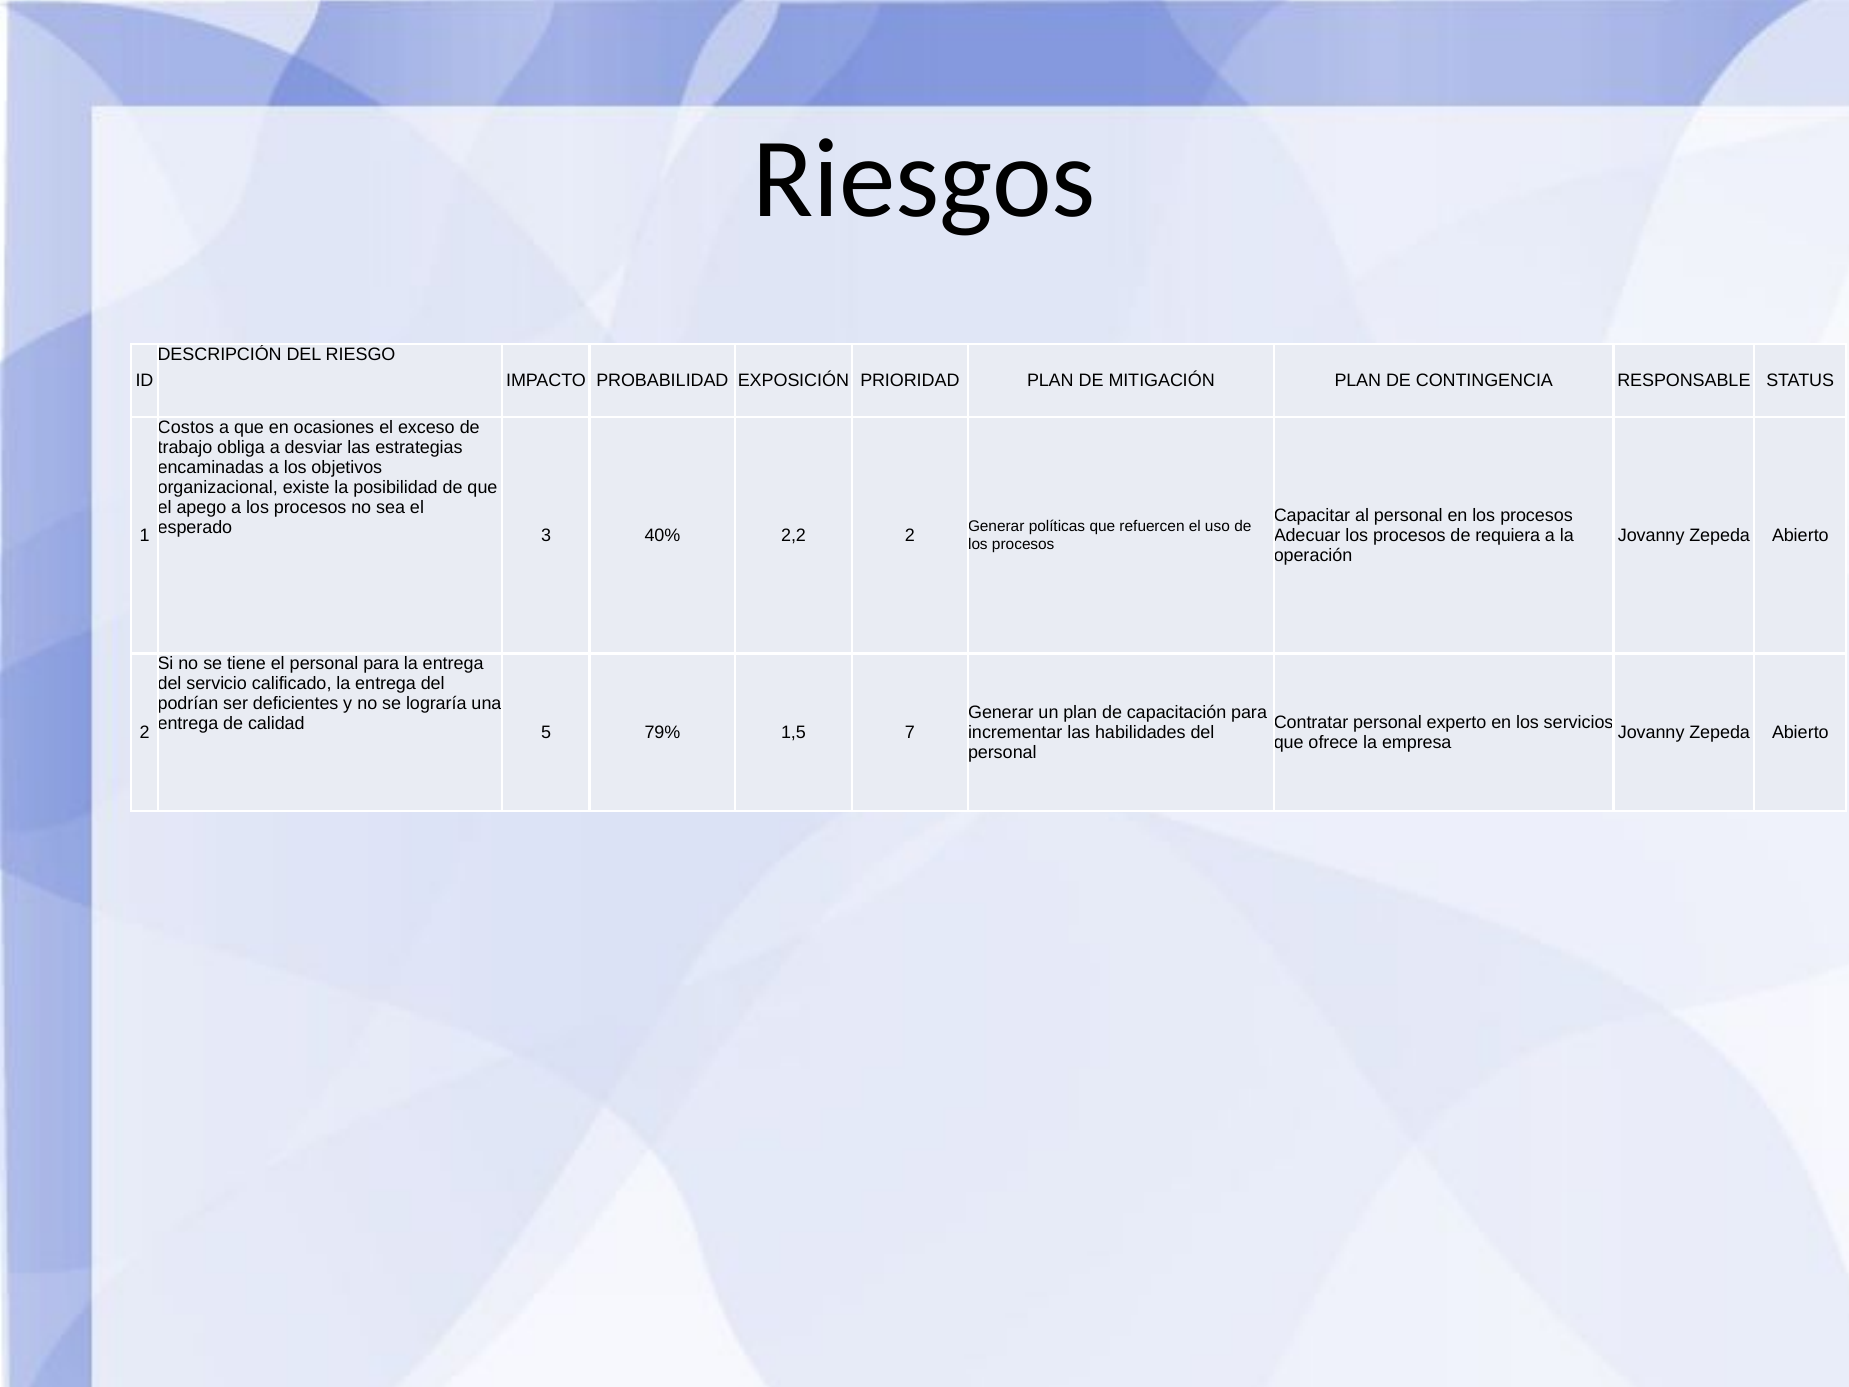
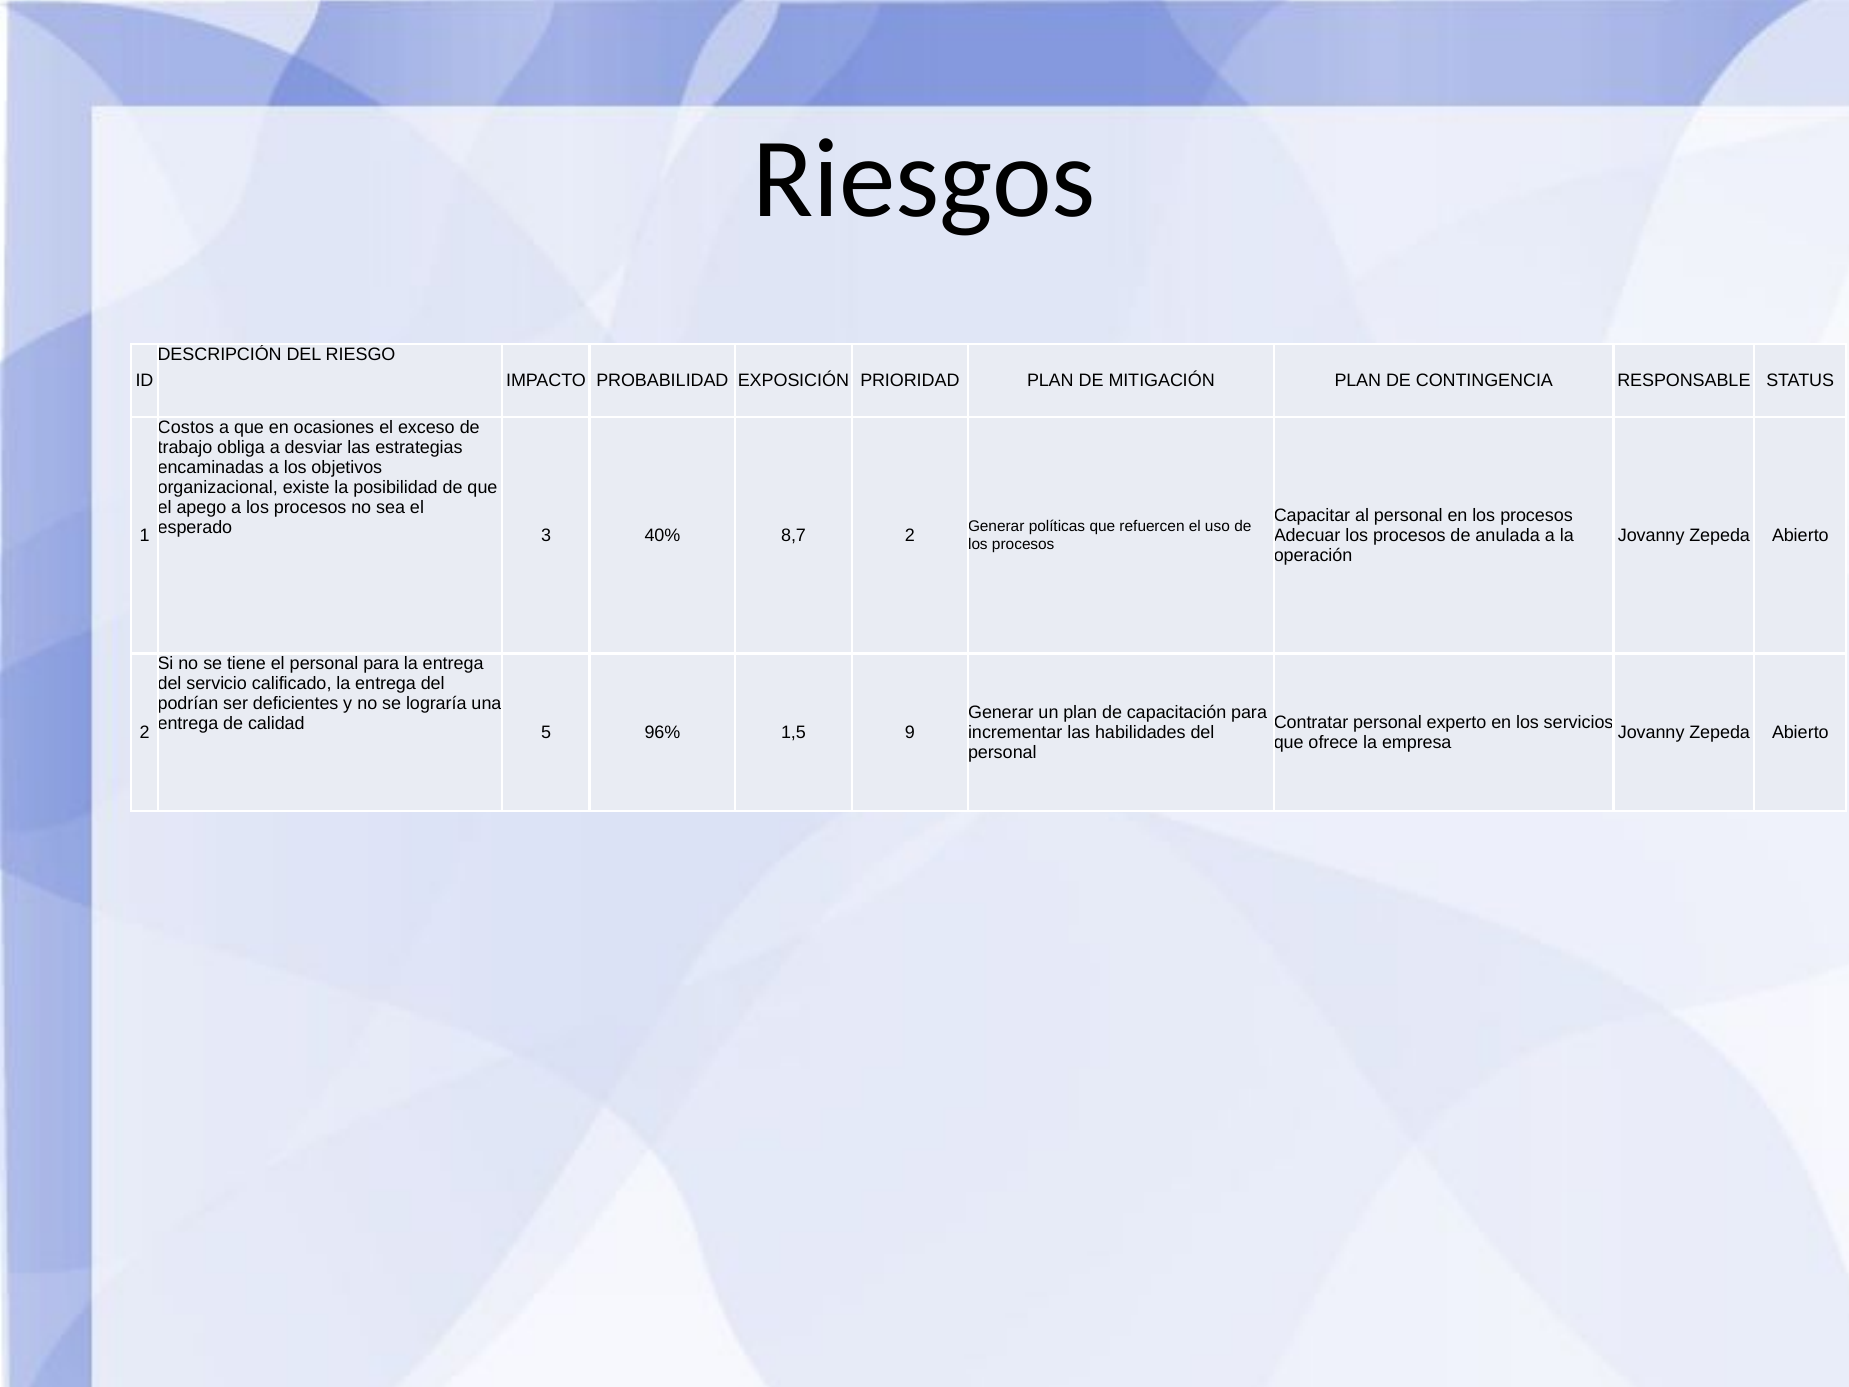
2,2: 2,2 -> 8,7 (794, 535)
requiera: requiera -> anulada (1508, 535)
79%: 79% -> 96% (662, 733)
7: 7 -> 9 (910, 733)
